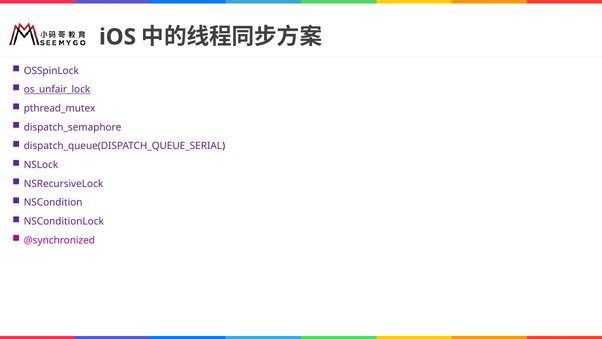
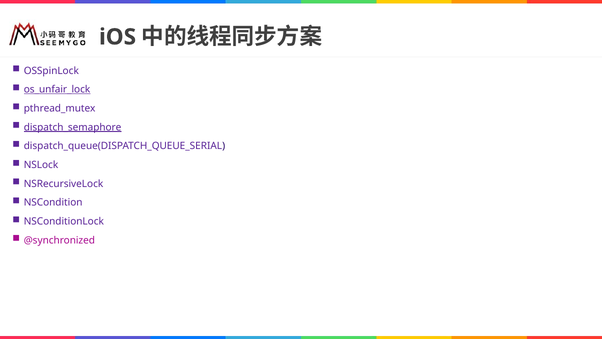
dispatch_semaphore underline: none -> present (73, 127)
